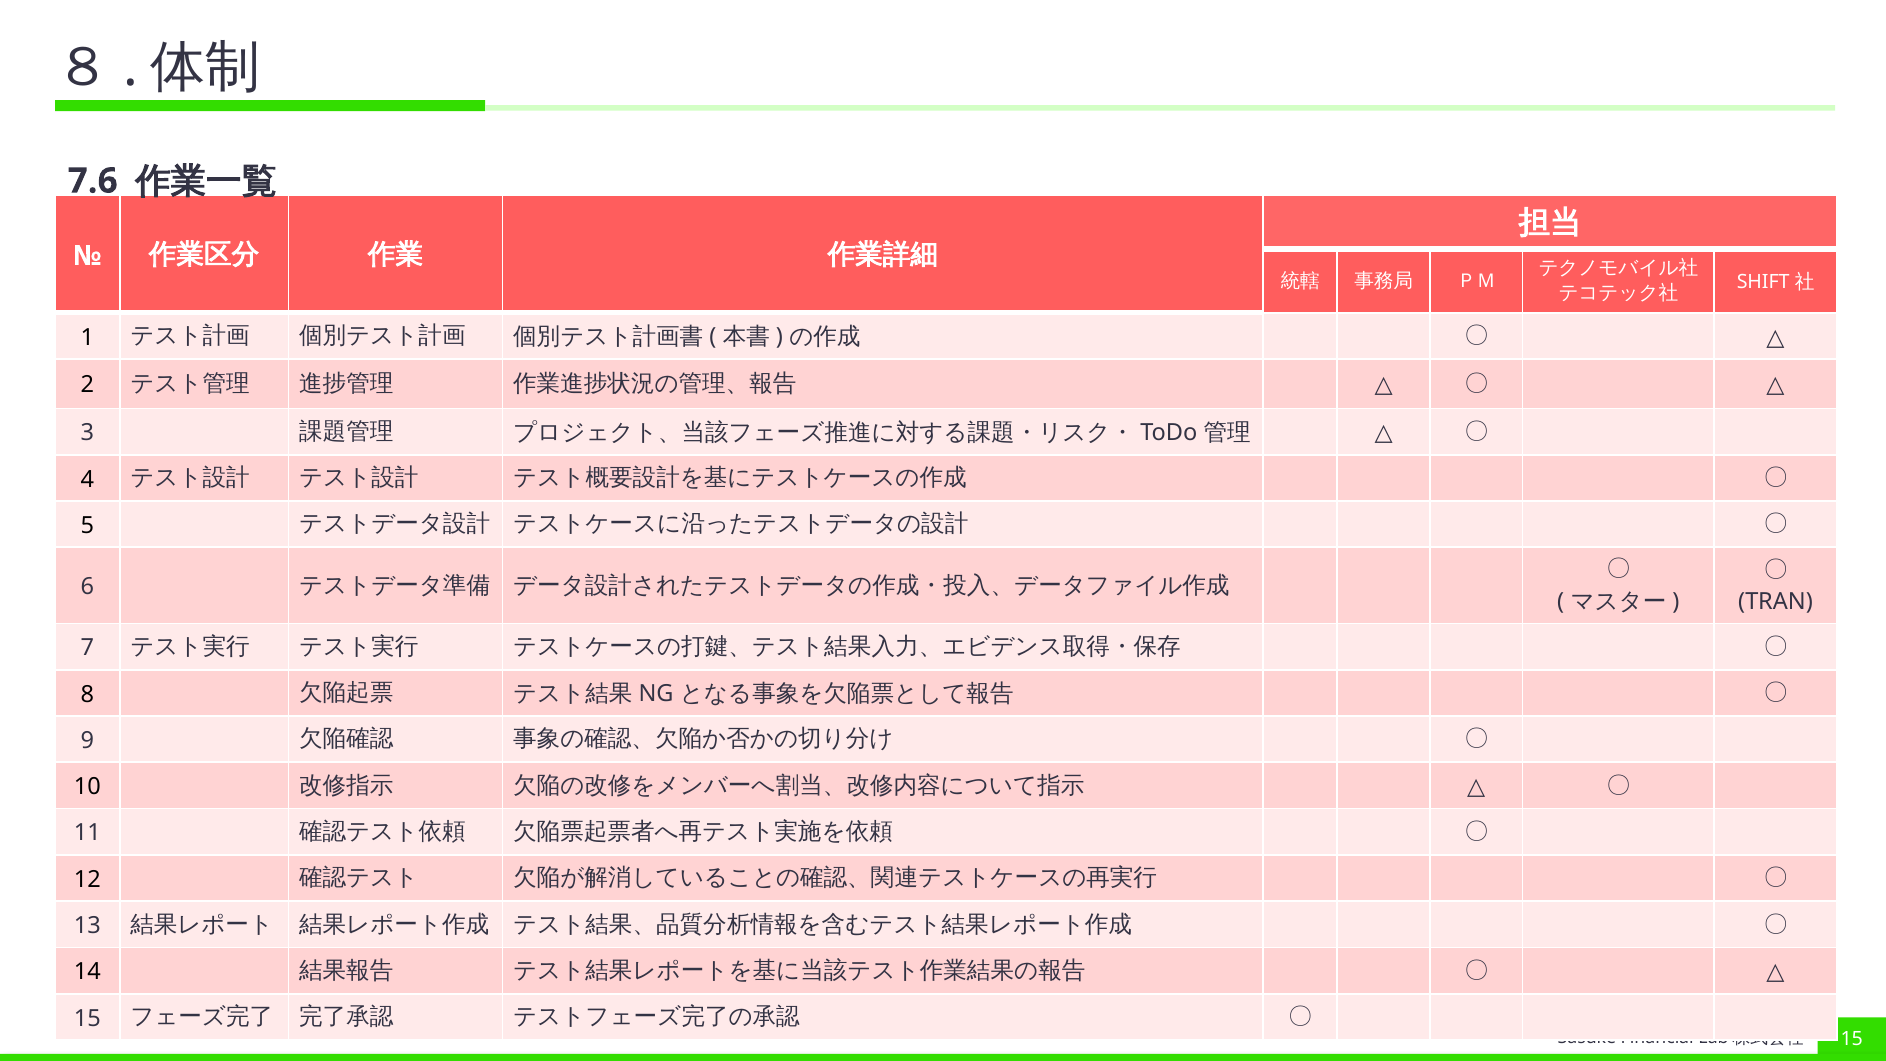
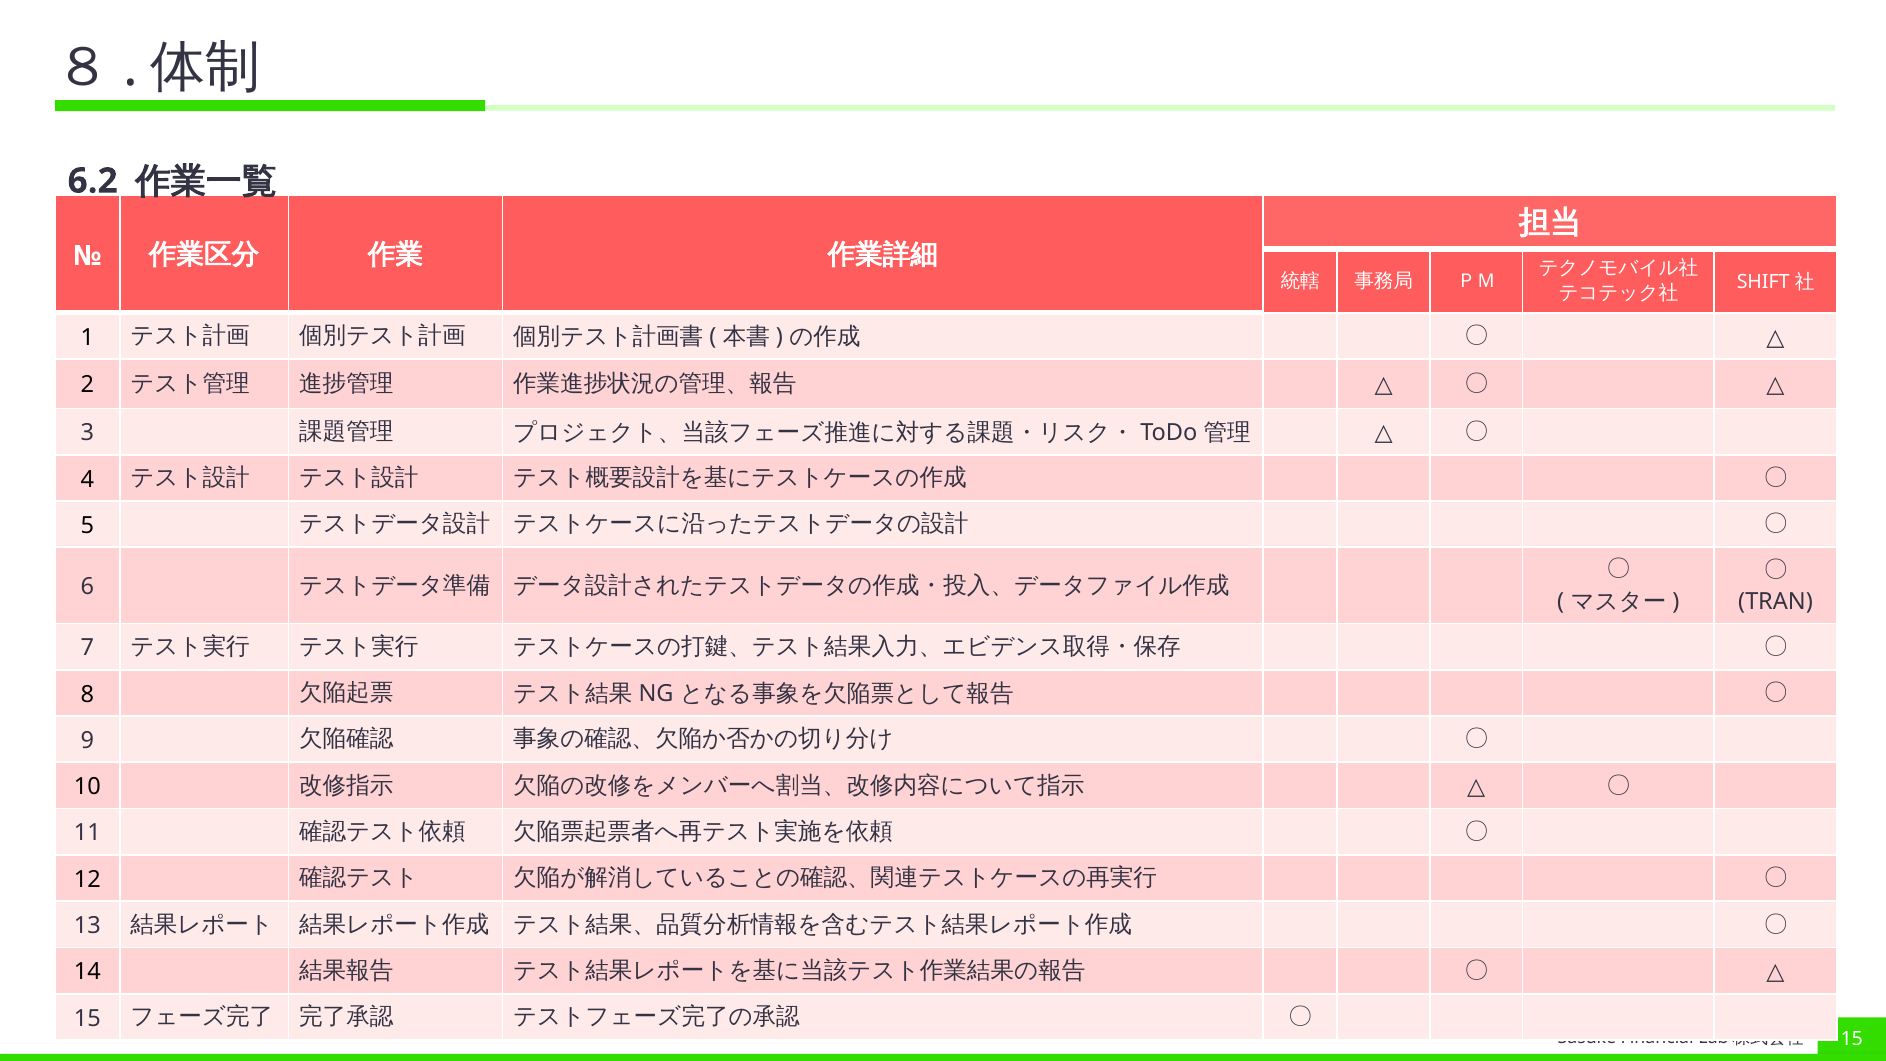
7.6: 7.6 -> 6.2 (93, 181)
